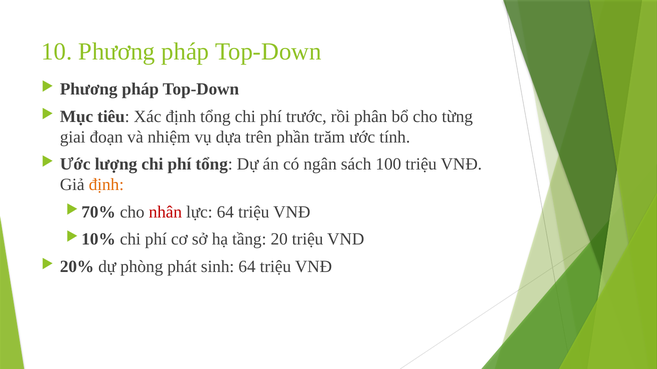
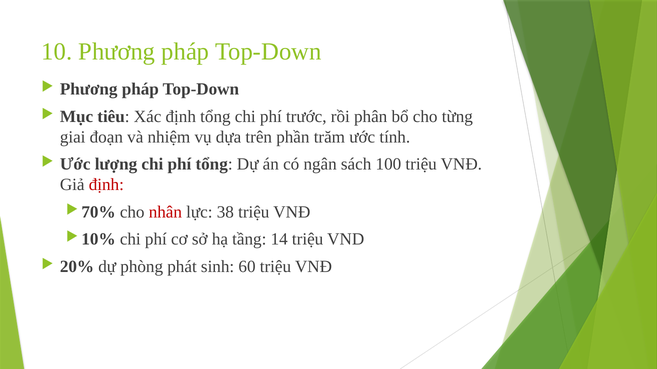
định colour: orange -> red (106, 185)
lực 64: 64 -> 38 (225, 212)
20: 20 -> 14 (279, 240)
sinh 64: 64 -> 60 (247, 267)
